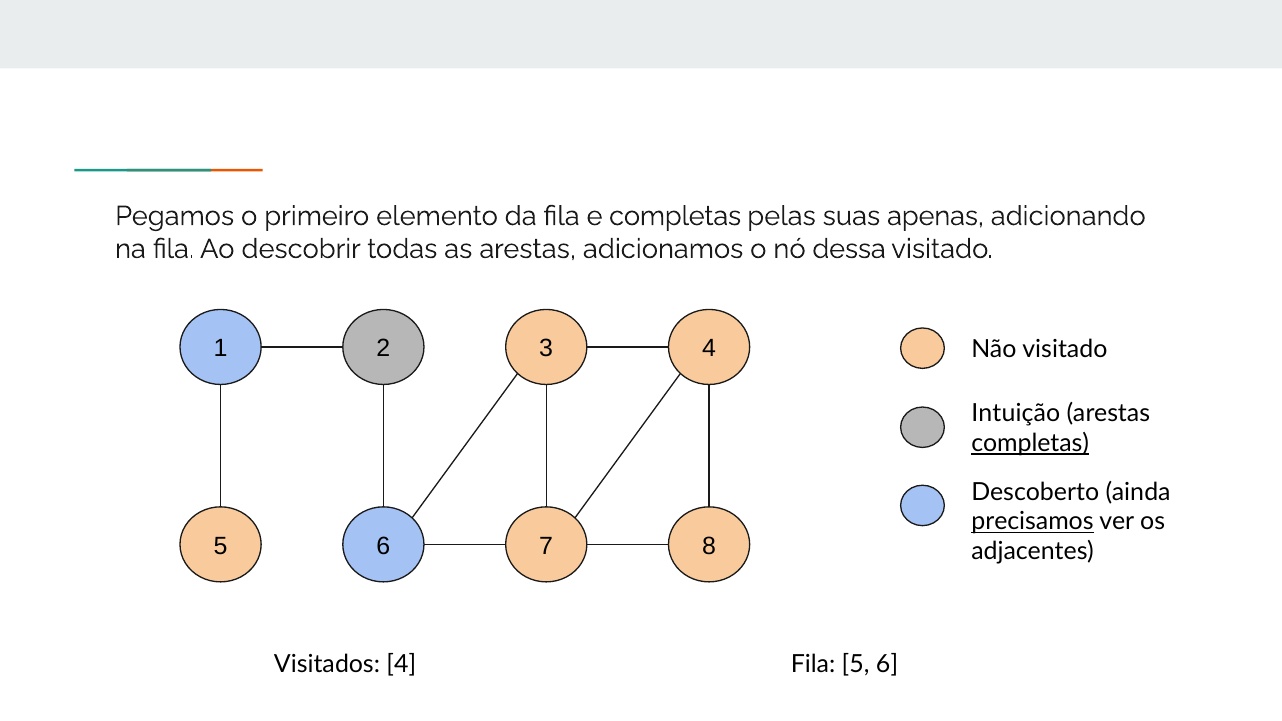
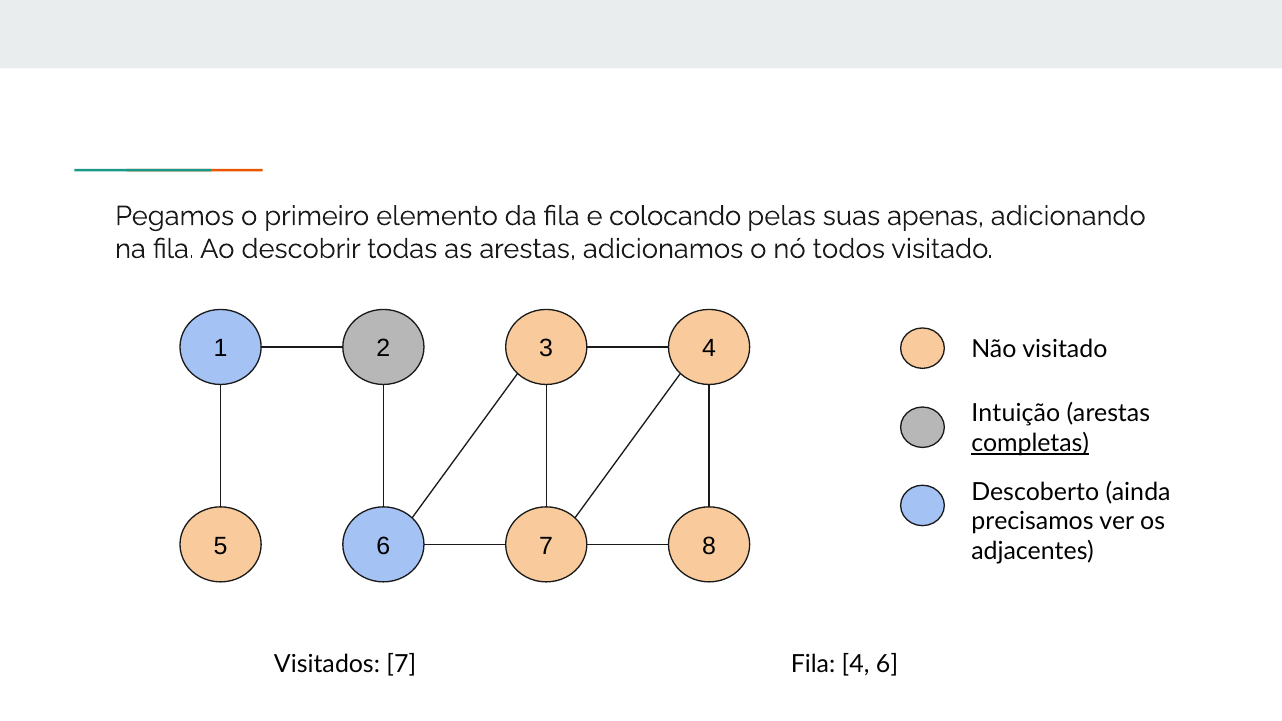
e completas: completas -> colocando (675, 216)
dessa: dessa -> todos (849, 249)
precisamos underline: present -> none (1032, 522)
Visitados 4: 4 -> 7 (401, 664)
Fila 5: 5 -> 4 (856, 664)
